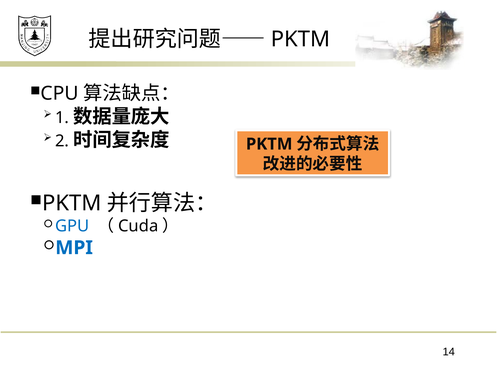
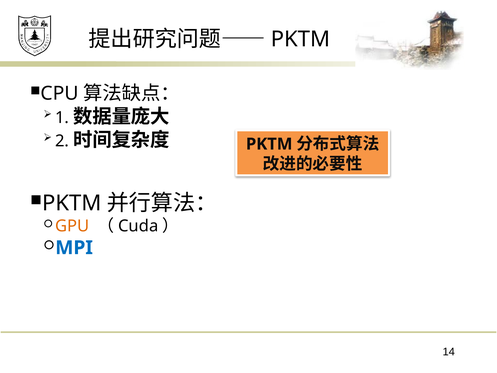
GPU colour: blue -> orange (72, 226)
